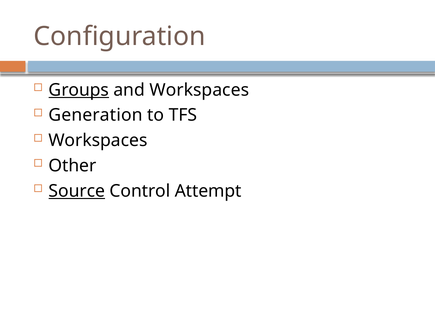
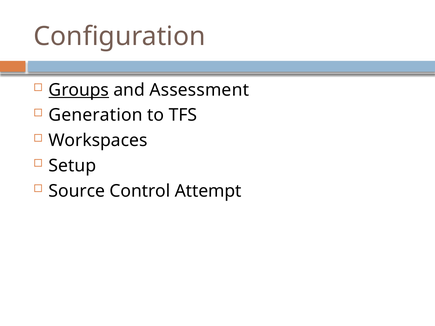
and Workspaces: Workspaces -> Assessment (199, 90)
Other: Other -> Setup (72, 166)
Source underline: present -> none (77, 191)
